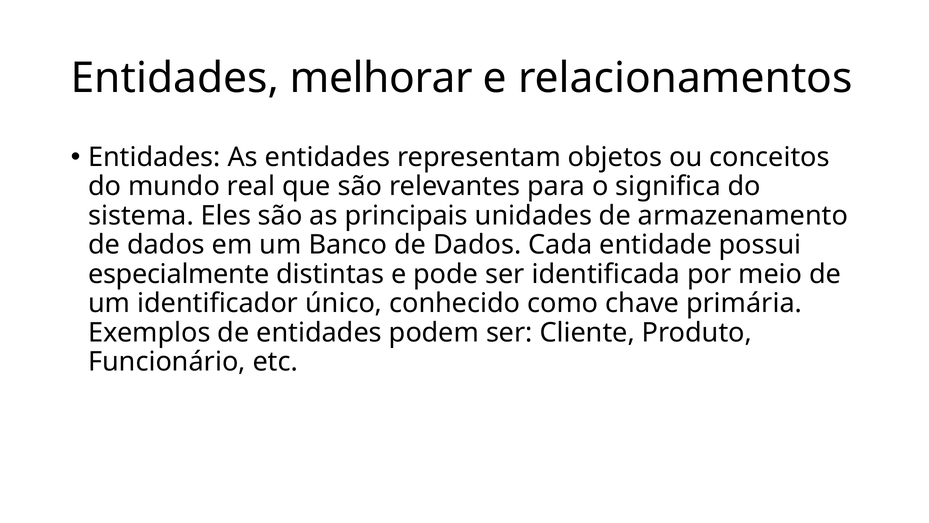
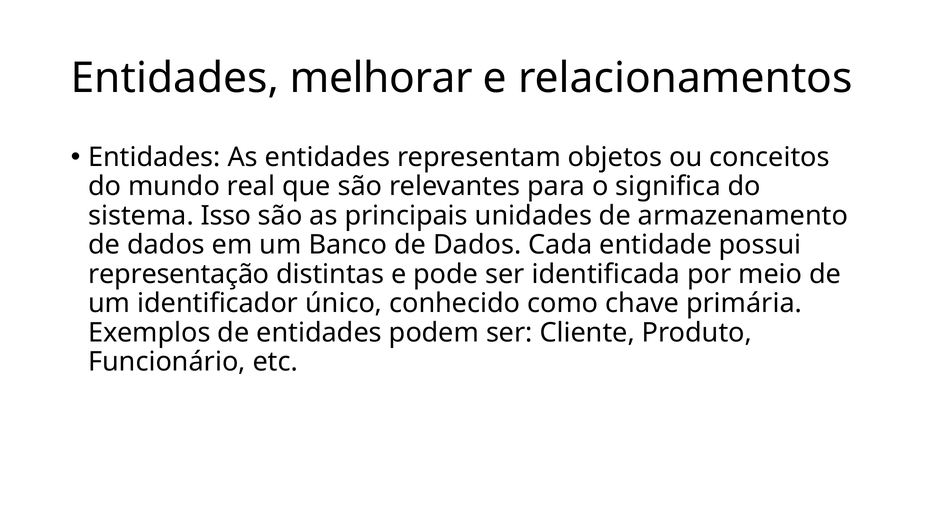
Eles: Eles -> Isso (226, 215)
especialmente: especialmente -> representação (179, 274)
